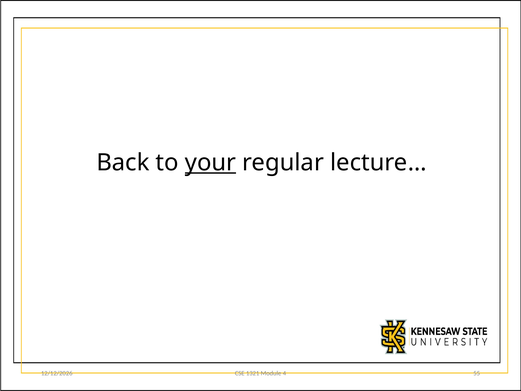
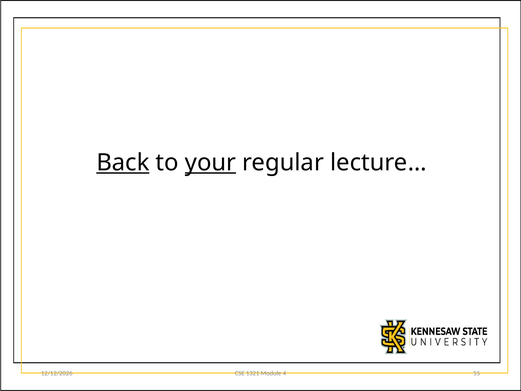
Back underline: none -> present (123, 163)
